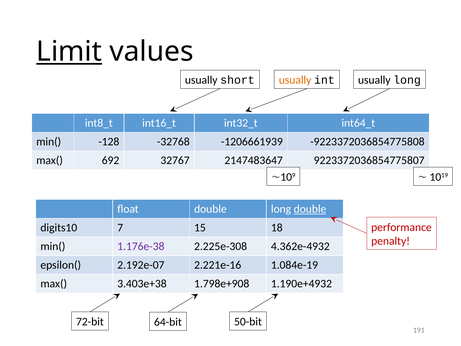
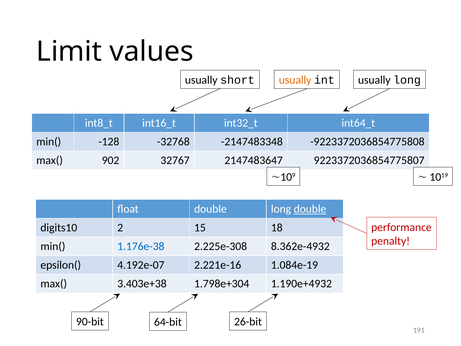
Limit underline: present -> none (69, 52)
-1206661939: -1206661939 -> -2147483348 (252, 142)
692: 692 -> 902 (111, 160)
7: 7 -> 2 (120, 228)
1.176e-38 colour: purple -> blue (141, 246)
4.362e-4932: 4.362e-4932 -> 8.362e-4932 (300, 246)
2.192e-07: 2.192e-07 -> 4.192e-07 (141, 265)
1.798e+908: 1.798e+908 -> 1.798e+304 (222, 284)
72-bit: 72-bit -> 90-bit (90, 322)
50-bit: 50-bit -> 26-bit (248, 322)
